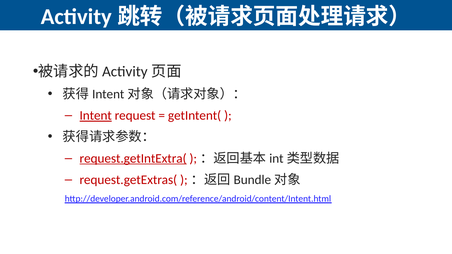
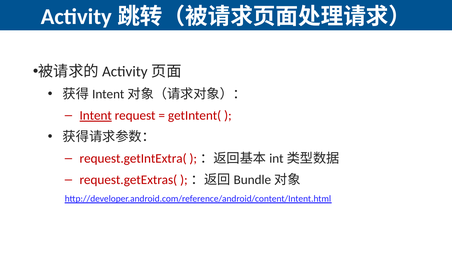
request.getIntExtra( underline: present -> none (133, 159)
